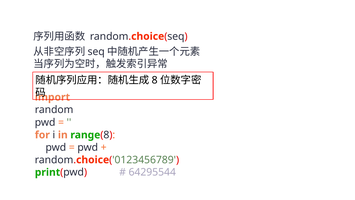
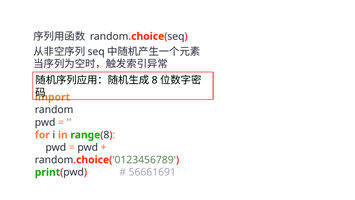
64295544: 64295544 -> 56661691 (152, 172)
